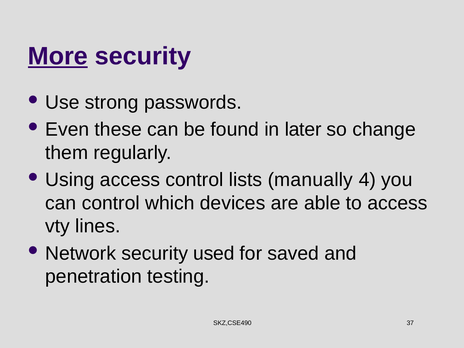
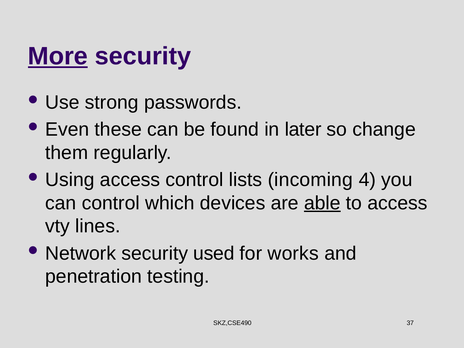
manually: manually -> incoming (310, 180)
able underline: none -> present (322, 203)
saved: saved -> works (293, 253)
